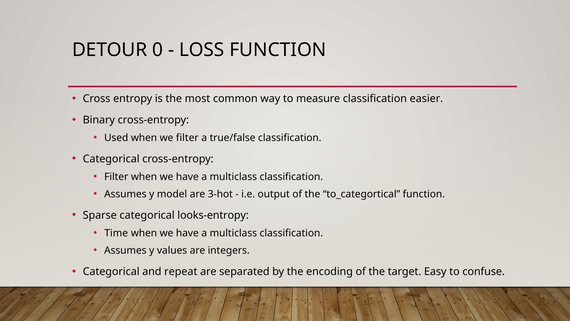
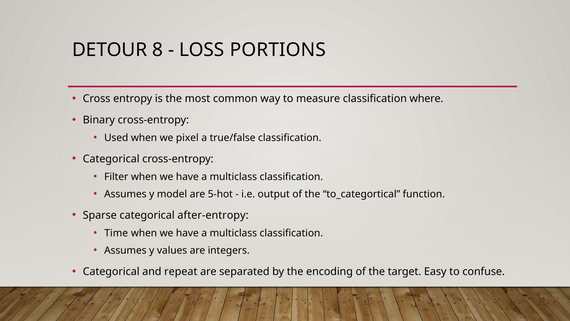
0: 0 -> 8 (158, 50)
LOSS FUNCTION: FUNCTION -> PORTIONS (278, 50)
easier: easier -> where (426, 99)
we filter: filter -> pixel (187, 138)
3-hot: 3-hot -> 5-hot (220, 194)
looks-entropy: looks-entropy -> after-entropy (213, 215)
